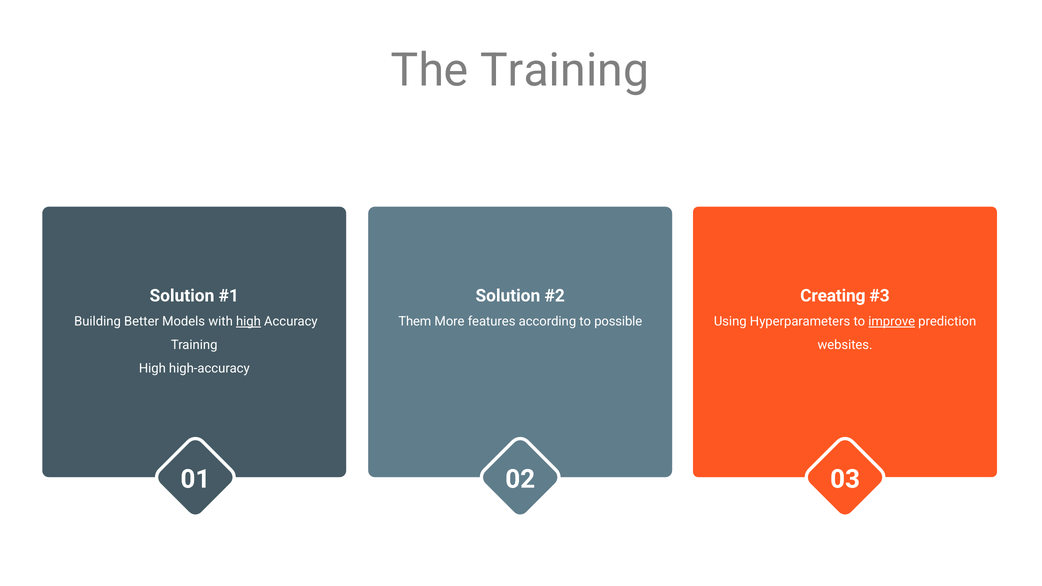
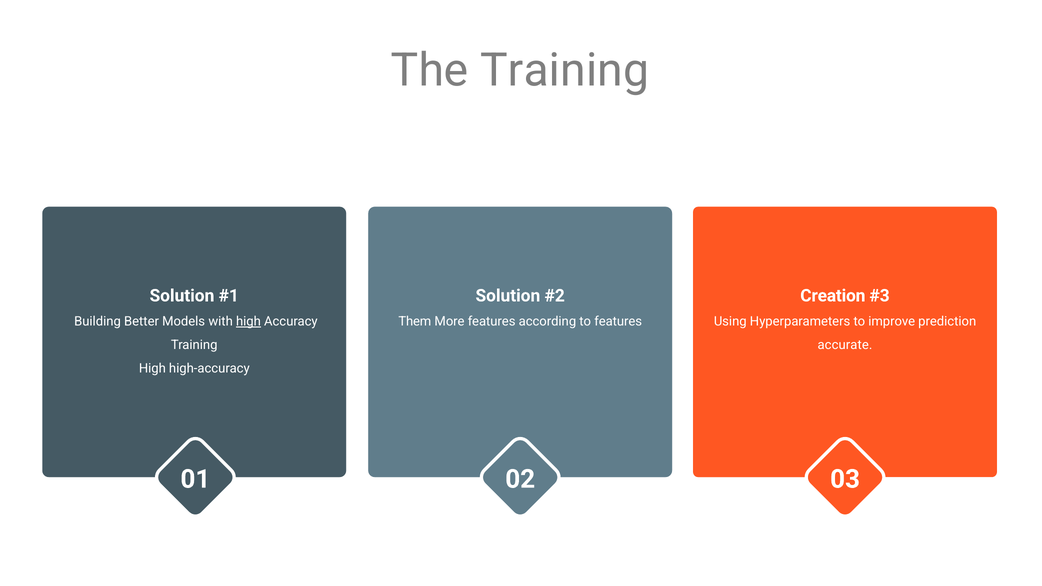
Creating: Creating -> Creation (833, 296)
to possible: possible -> features (618, 322)
improve underline: present -> none (892, 322)
websites: websites -> accurate (845, 345)
